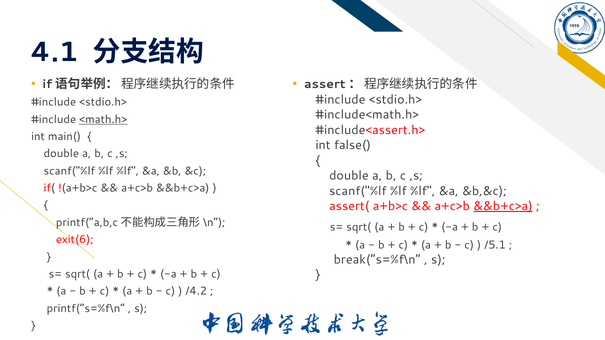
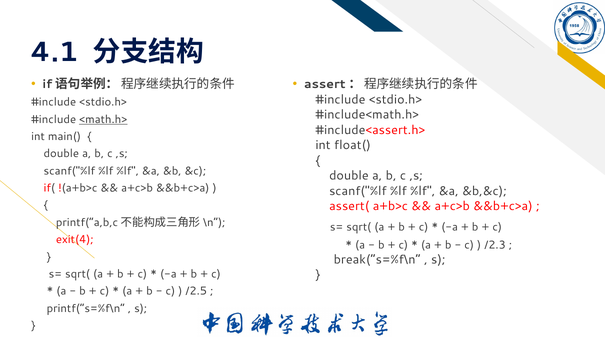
false(: false( -> float( (352, 145)
&&b+c>a underline: present -> none (503, 206)
exit(6: exit(6 -> exit(4 (75, 240)
/5.1: /5.1 -> /2.3 (495, 245)
/4.2: /4.2 -> /2.5 (196, 291)
